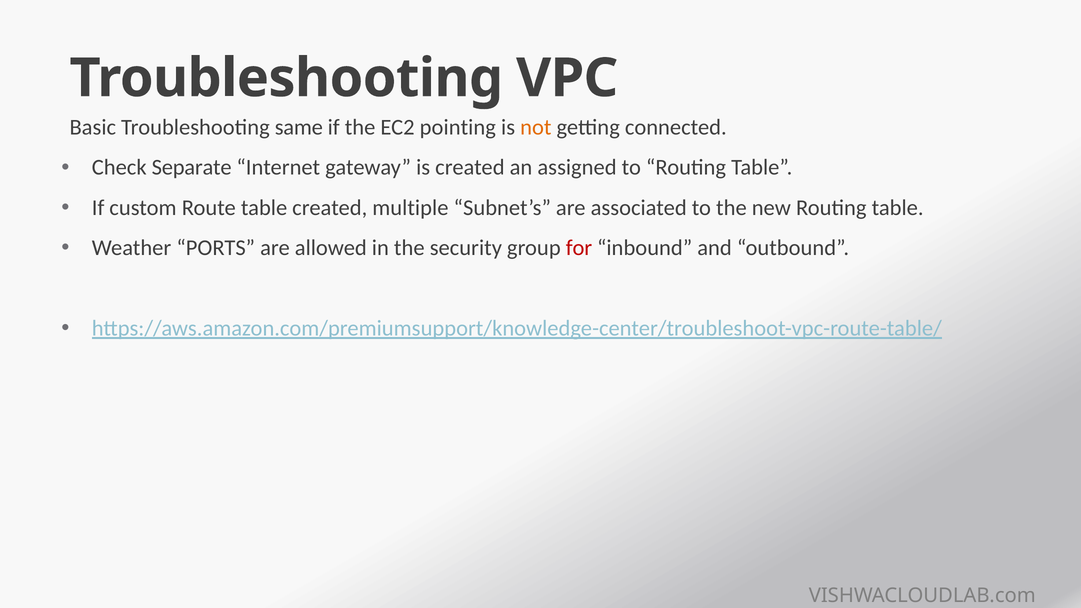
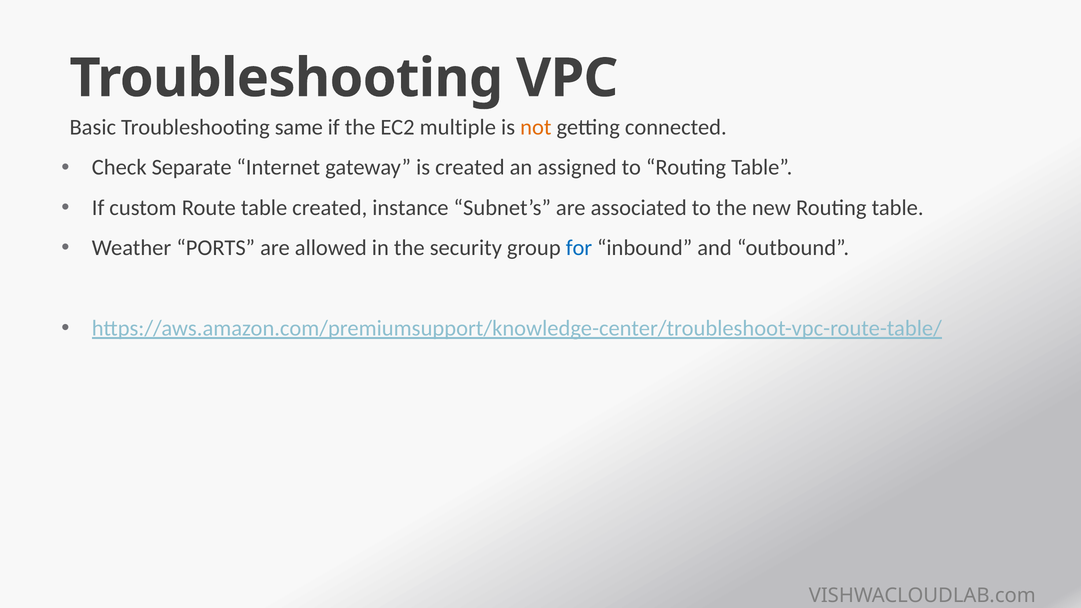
pointing: pointing -> multiple (458, 127)
multiple: multiple -> instance (410, 208)
for colour: red -> blue (579, 248)
